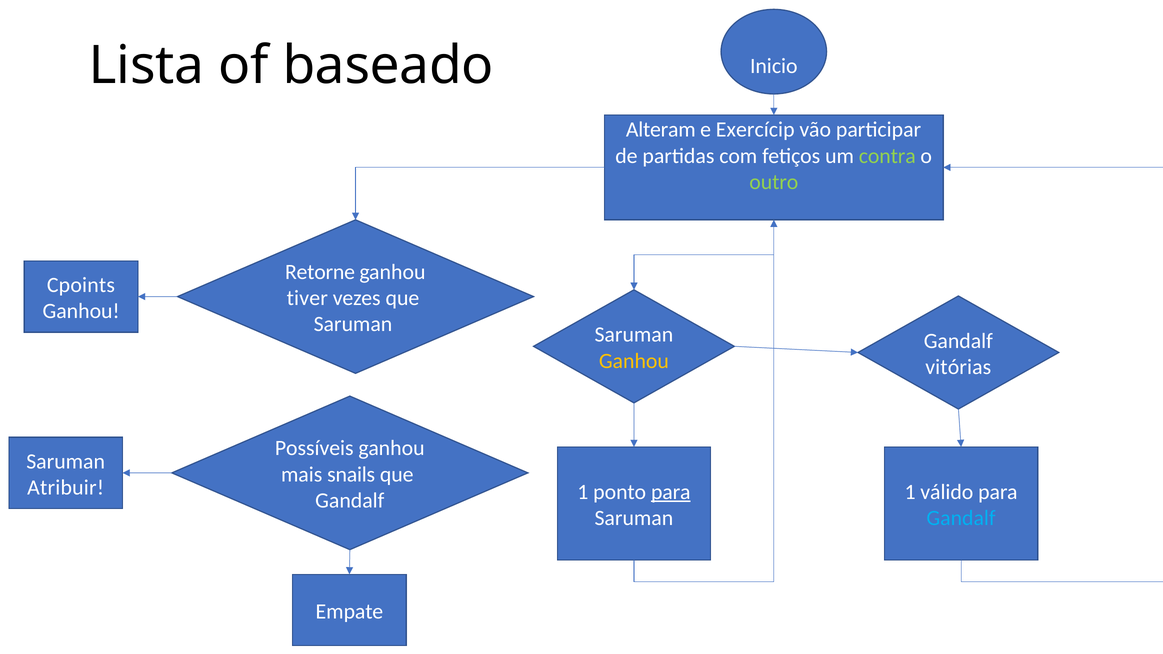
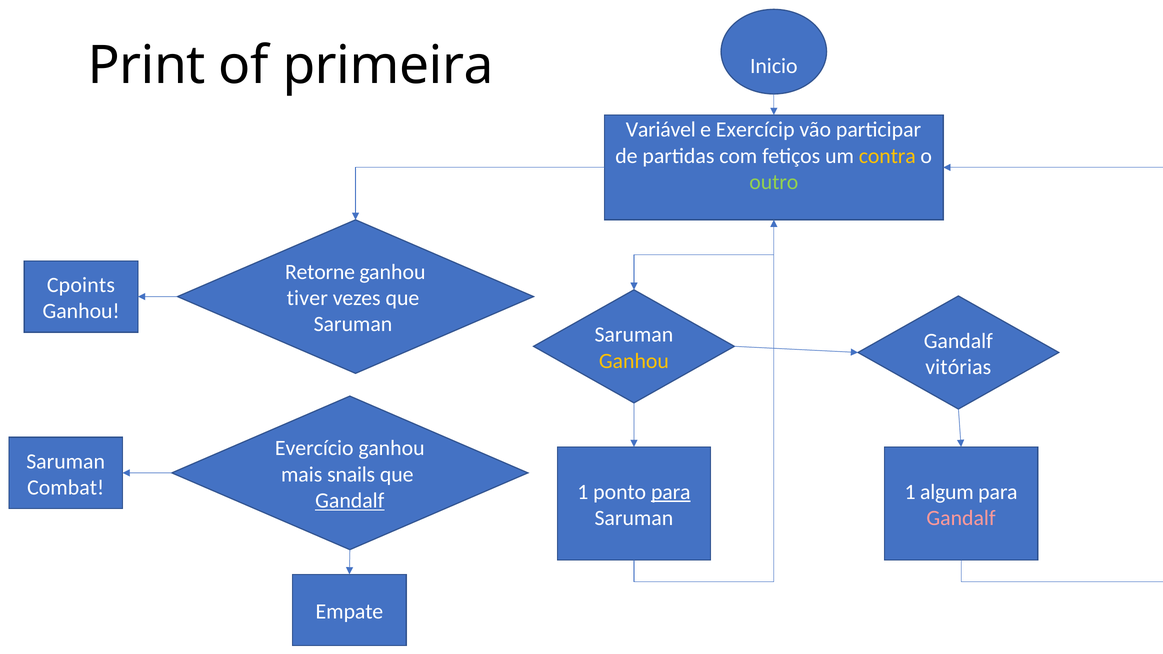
Lista: Lista -> Print (147, 66)
baseado: baseado -> primeira (388, 66)
Alteram: Alteram -> Variável (661, 130)
contra colour: light green -> yellow (887, 156)
Possíveis: Possíveis -> Evercício (314, 448)
Atribuir: Atribuir -> Combat (66, 488)
válido: válido -> algum (947, 492)
Gandalf underline: none -> present (350, 501)
Gandalf colour: light blue -> pink (961, 518)
